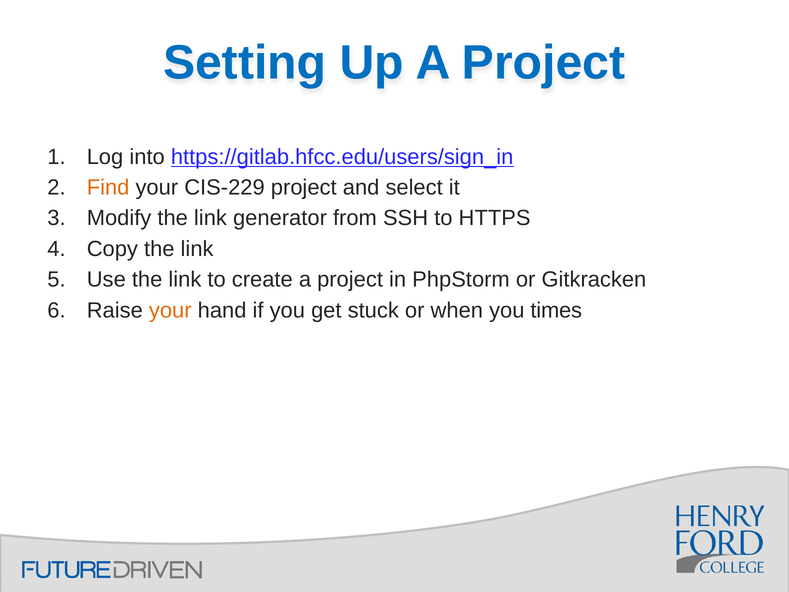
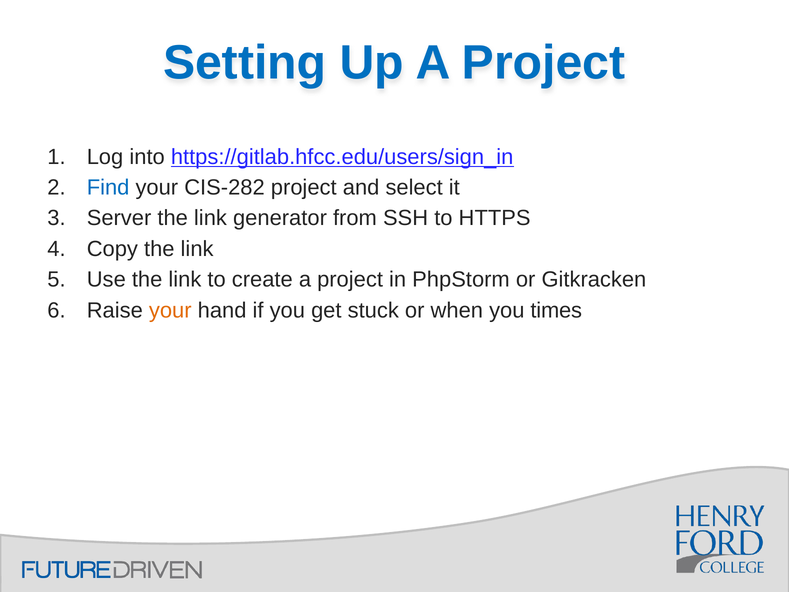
Find colour: orange -> blue (108, 187)
CIS-229: CIS-229 -> CIS-282 (224, 187)
Modify: Modify -> Server (119, 218)
